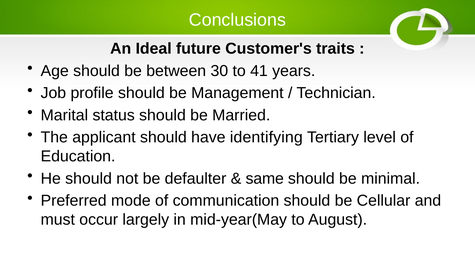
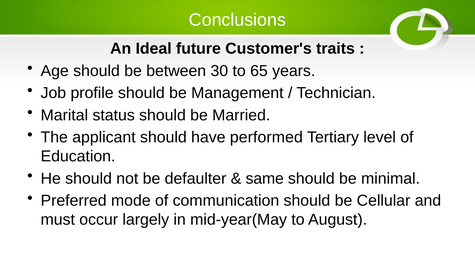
41: 41 -> 65 (259, 71)
identifying: identifying -> performed (266, 137)
